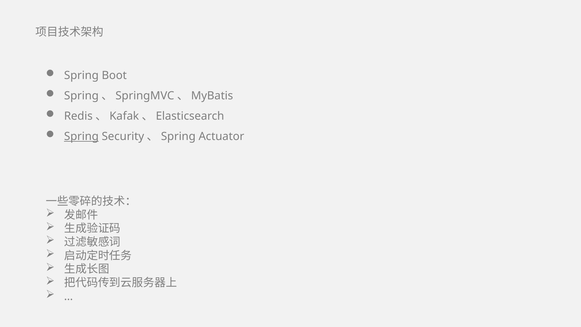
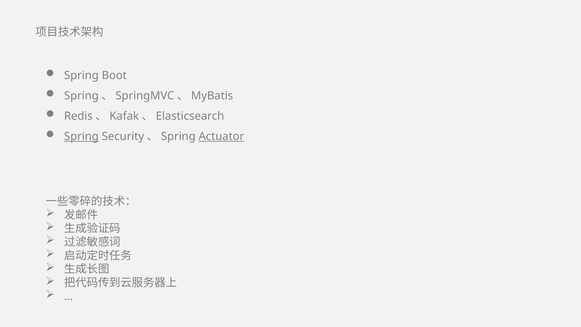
Actuator underline: none -> present (221, 136)
